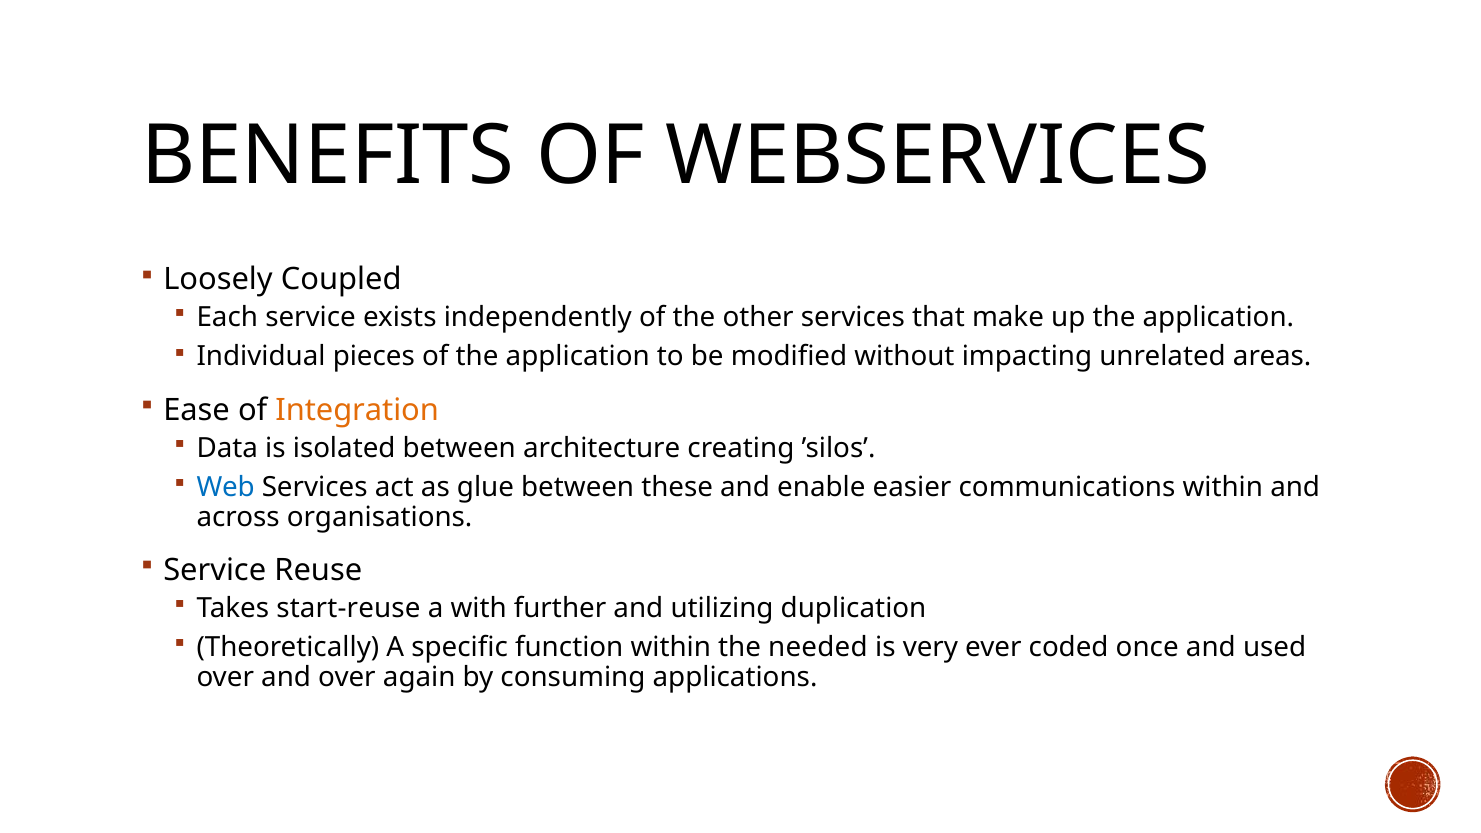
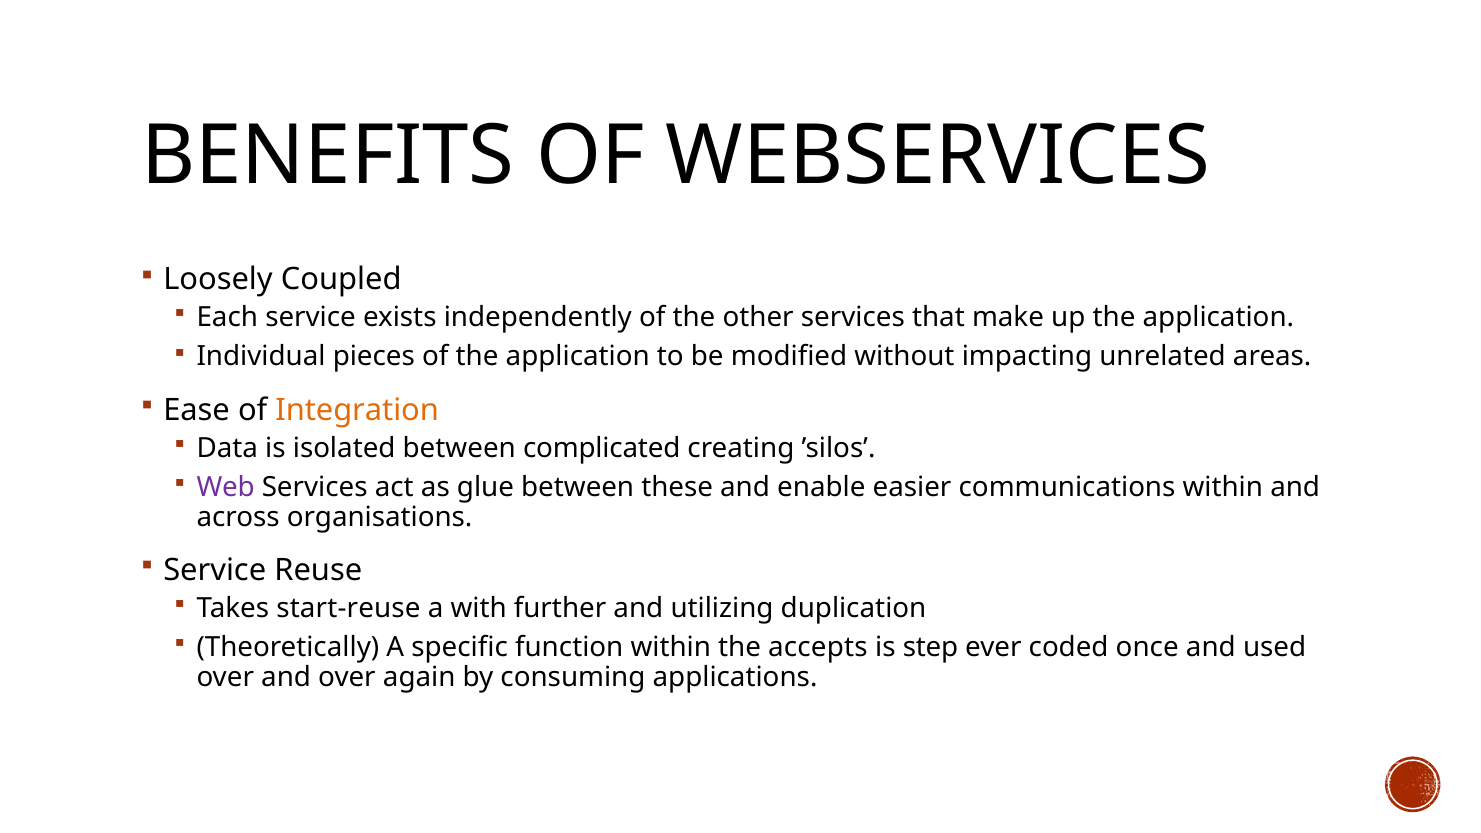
architecture: architecture -> complicated (602, 448)
Web colour: blue -> purple (226, 487)
needed: needed -> accepts (818, 648)
very: very -> step (931, 648)
